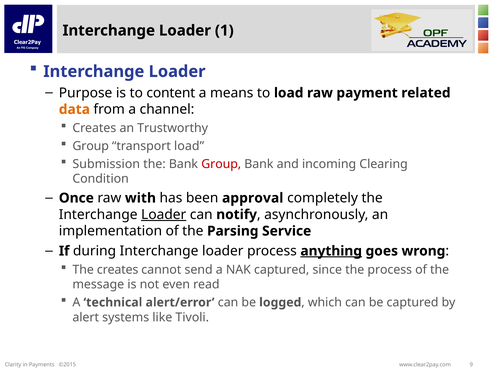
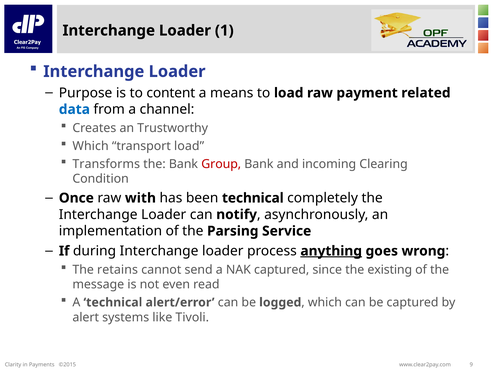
data colour: orange -> blue (74, 109)
Group: Group -> Which (91, 146)
Submission: Submission -> Transforms (106, 164)
been approval: approval -> technical (253, 198)
Loader underline: present -> none (164, 214)
The creates: creates -> retains (118, 269)
the process: process -> existing (390, 269)
